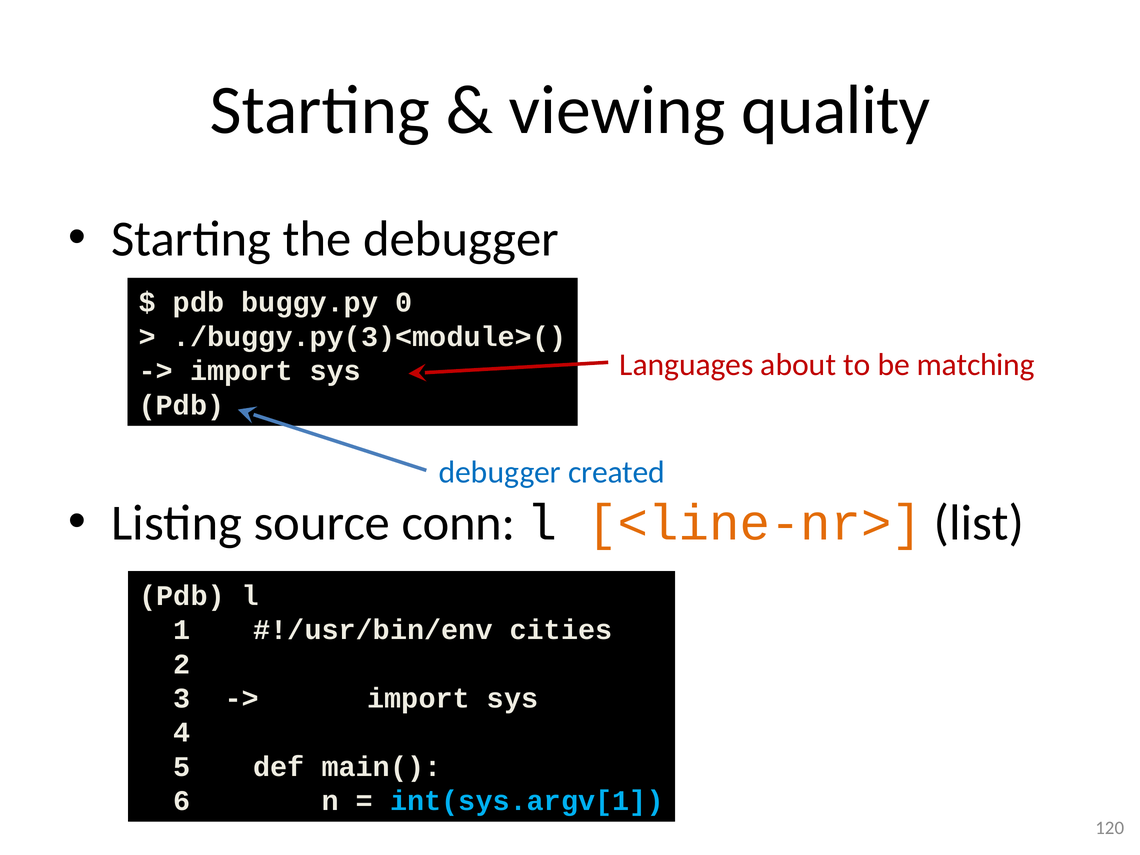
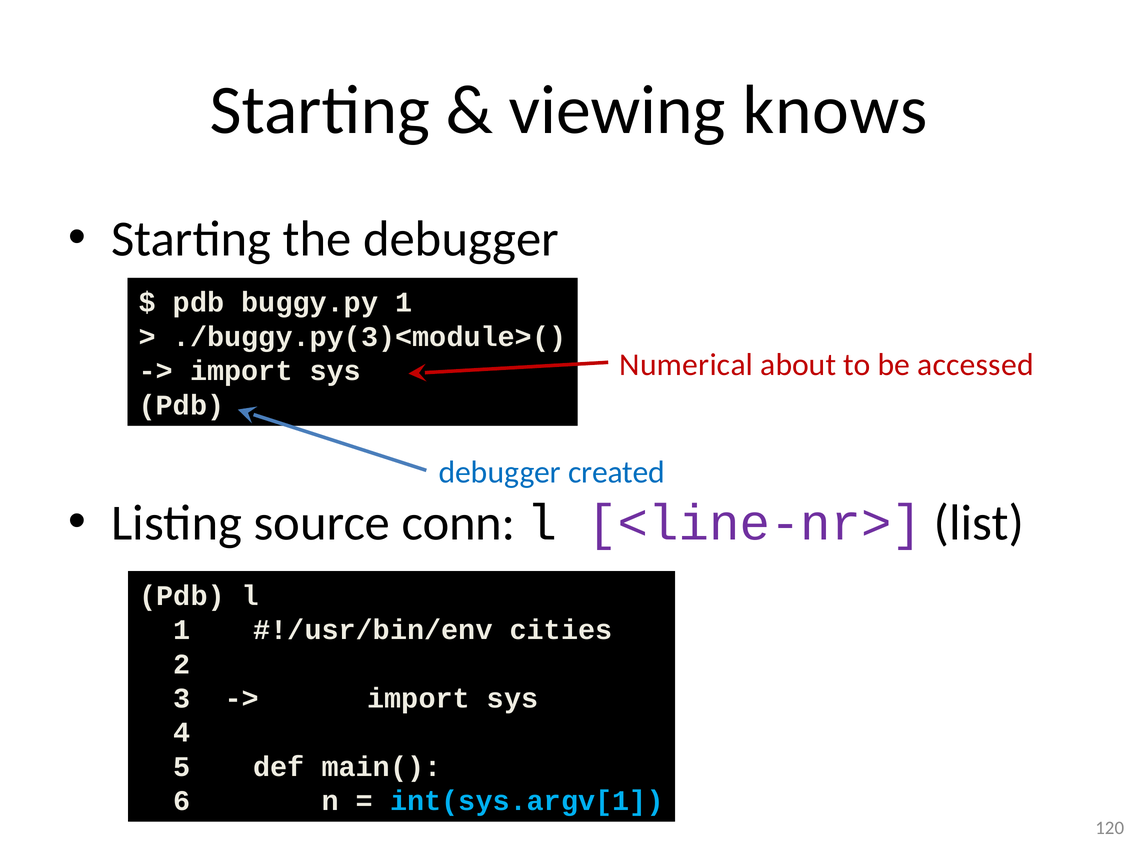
quality: quality -> knows (835, 110)
buggy.py 0: 0 -> 1 (404, 303)
Languages: Languages -> Numerical (686, 365)
matching: matching -> accessed (975, 365)
<line-nr> colour: orange -> purple (755, 523)
